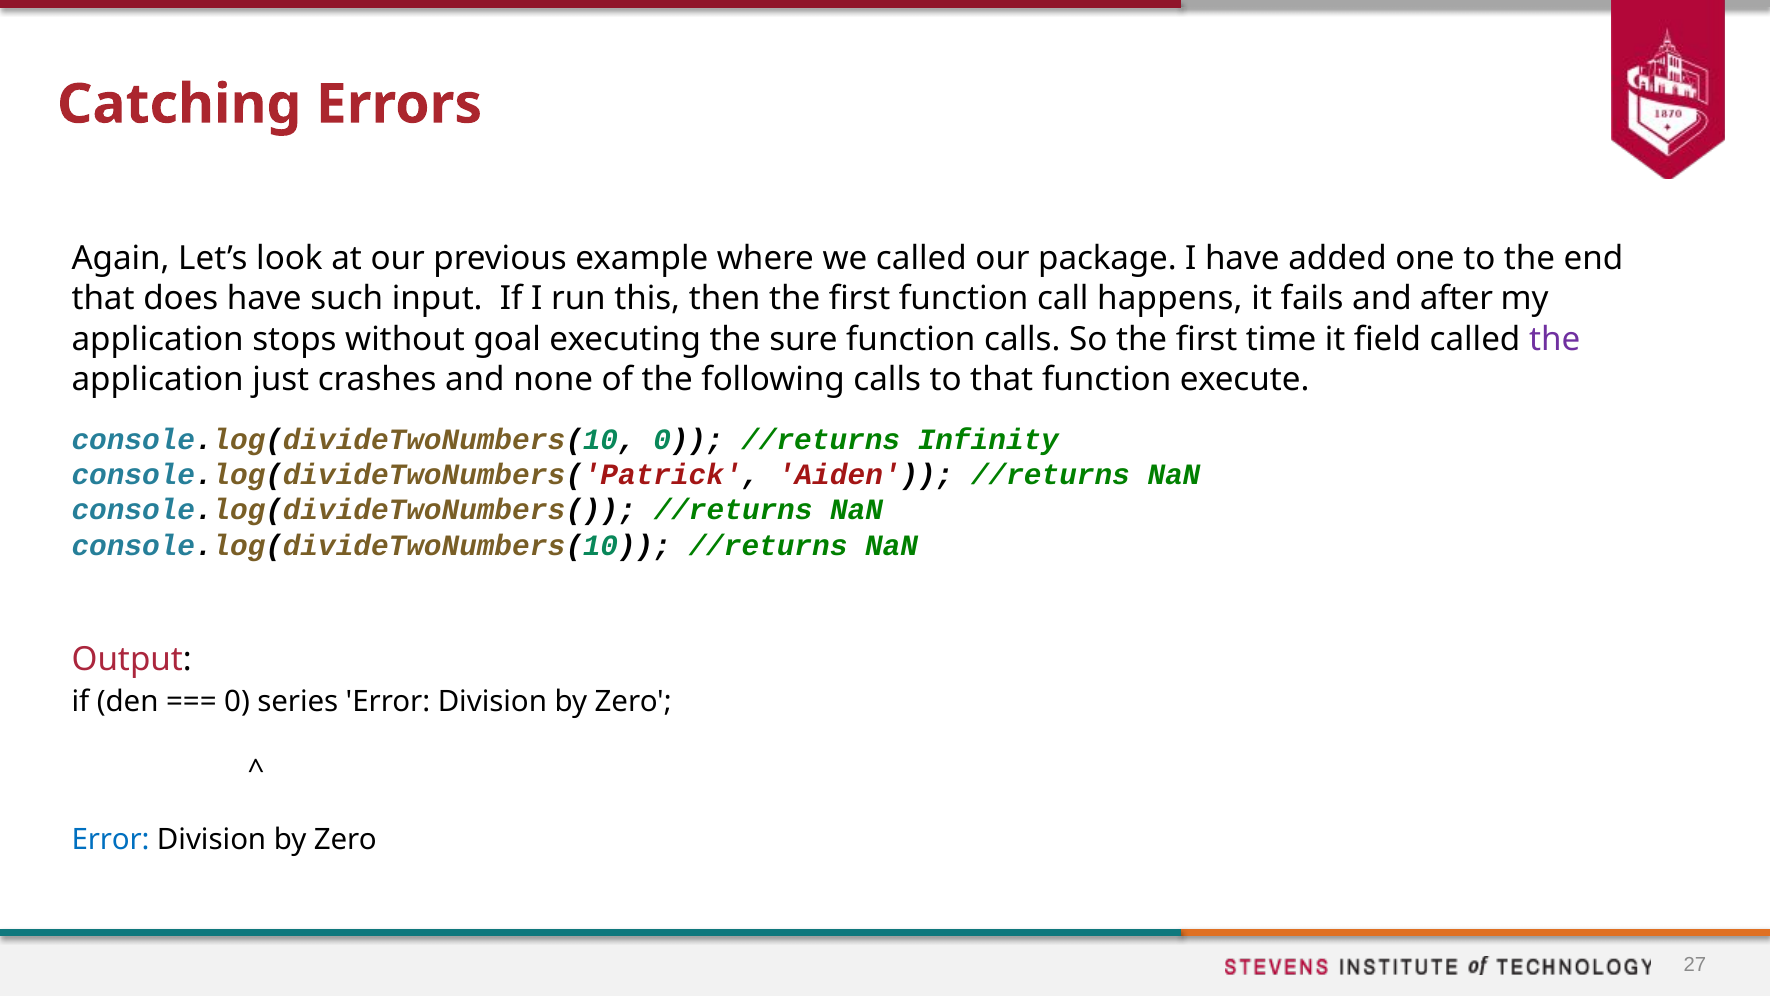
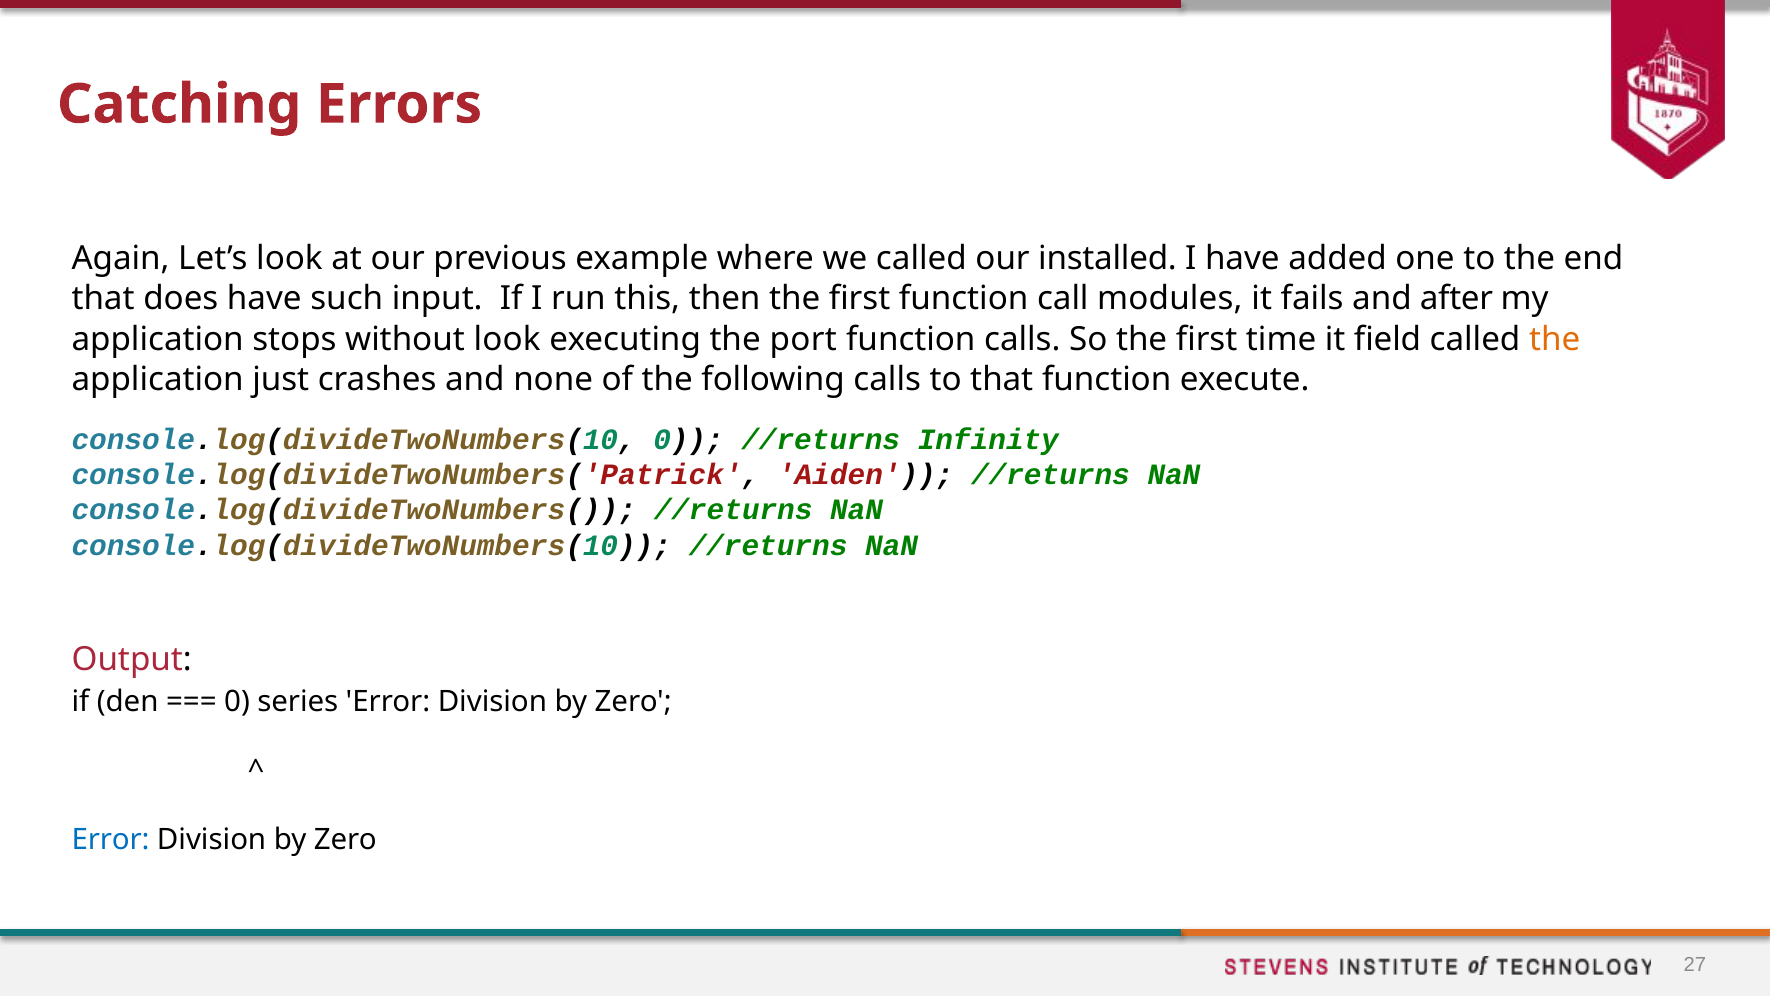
package: package -> installed (1108, 258)
happens: happens -> modules (1170, 299)
without goal: goal -> look (507, 339)
sure: sure -> port (803, 339)
the colour: purple -> orange (1555, 339)
